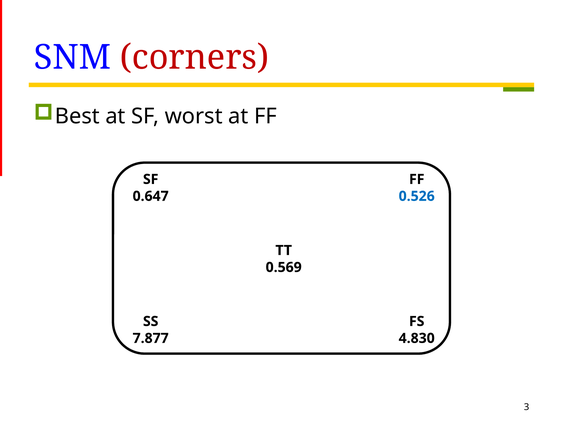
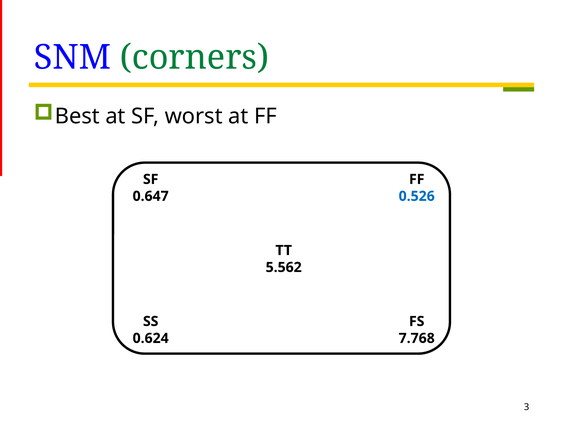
corners colour: red -> green (194, 57)
0.569: 0.569 -> 5.562 (284, 267)
7.877: 7.877 -> 0.624 (151, 338)
4.830: 4.830 -> 7.768 (417, 338)
